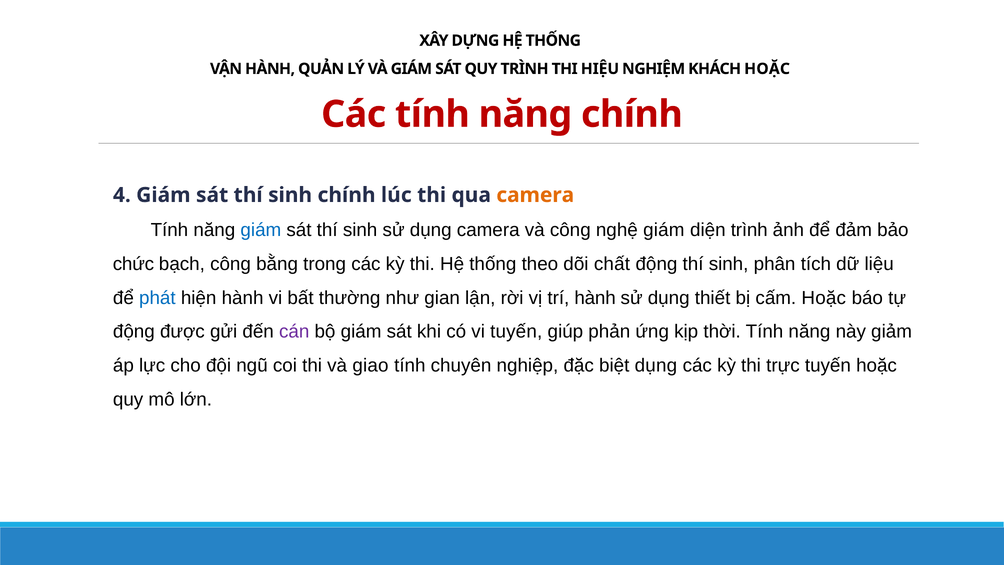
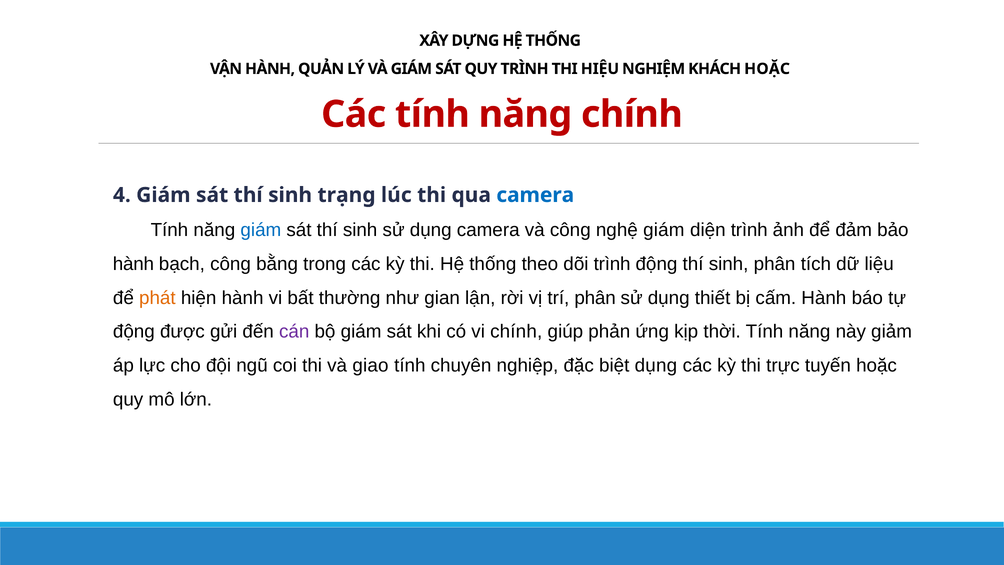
sinh chính: chính -> trạng (347, 195)
camera colour: orange -> blue (535, 195)
chức: chức -> hành (133, 264)
dõi chất: chất -> trình (612, 264)
phát colour: blue -> orange (157, 298)
trí hành: hành -> phân (595, 298)
cấm Hoặc: Hoặc -> Hành (824, 298)
vi tuyến: tuyến -> chính (516, 332)
